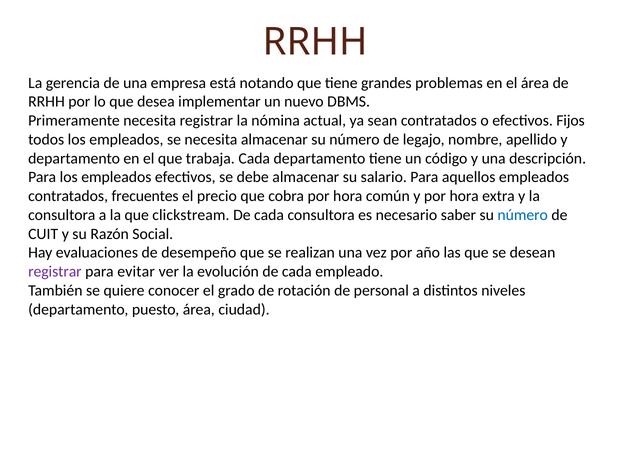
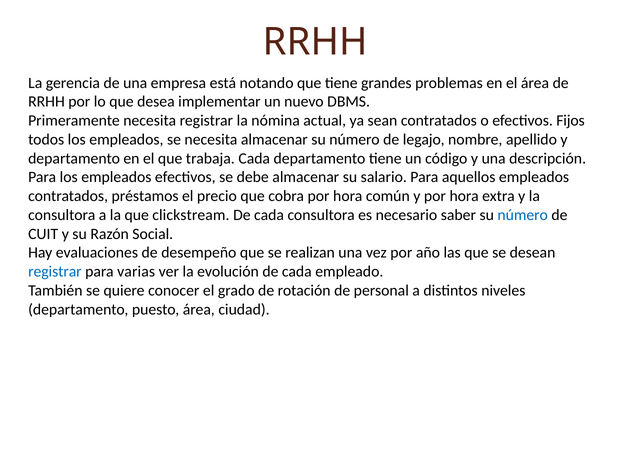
frecuentes: frecuentes -> préstamos (145, 196)
registrar colour: purple -> blue (55, 271)
evitar: evitar -> varias (136, 271)
